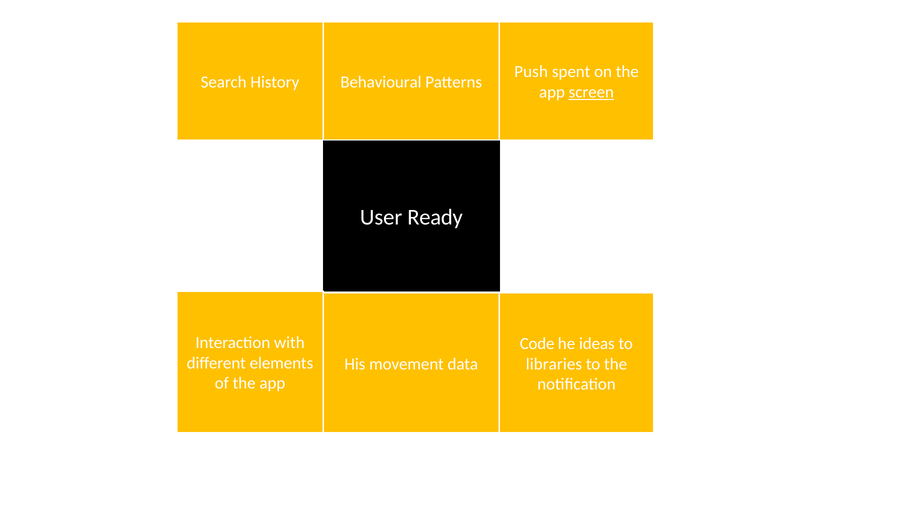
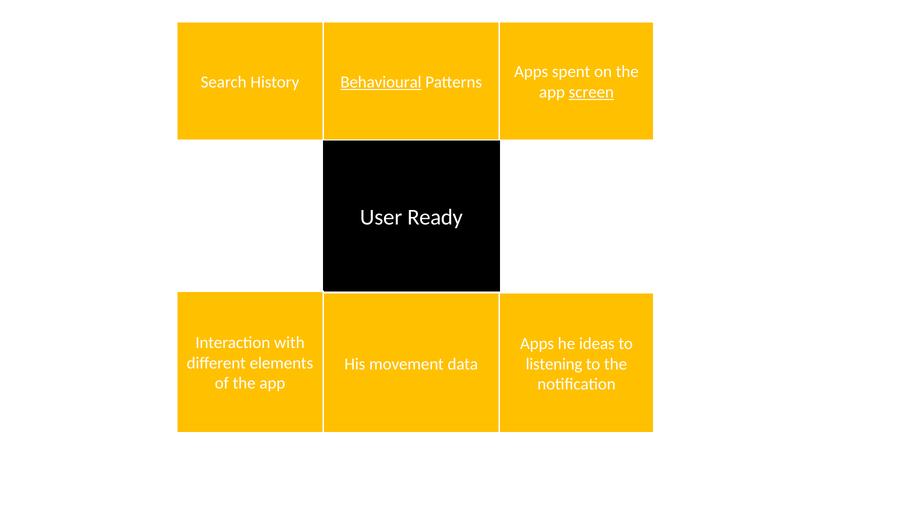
Push: Push -> Apps (531, 72)
Behavioural underline: none -> present (381, 82)
Code: Code -> Apps (537, 344)
libraries: libraries -> listening (554, 364)
